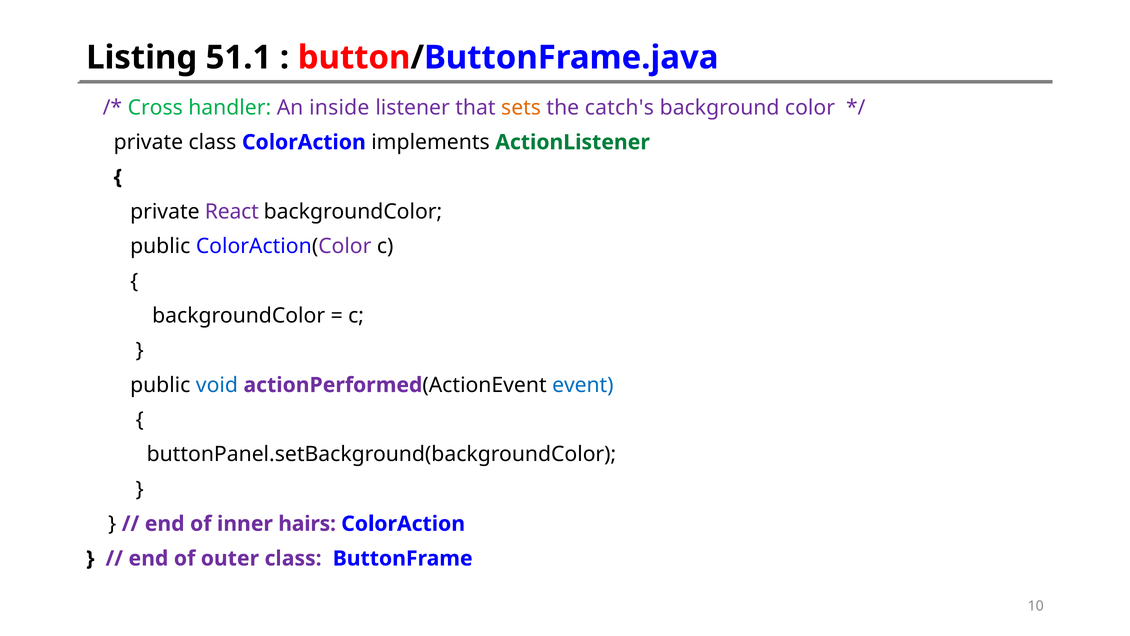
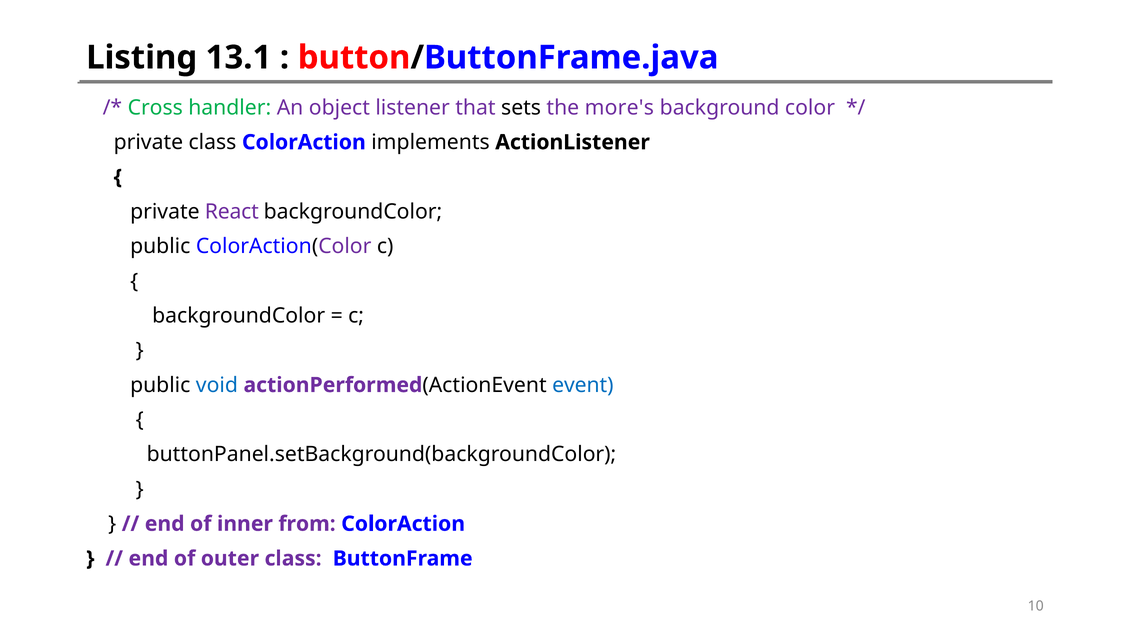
51.1: 51.1 -> 13.1 (238, 57)
inside: inside -> object (339, 108)
sets colour: orange -> black (521, 108)
catch's: catch's -> more's (619, 108)
ActionListener colour: green -> black (573, 142)
hairs: hairs -> from (307, 524)
